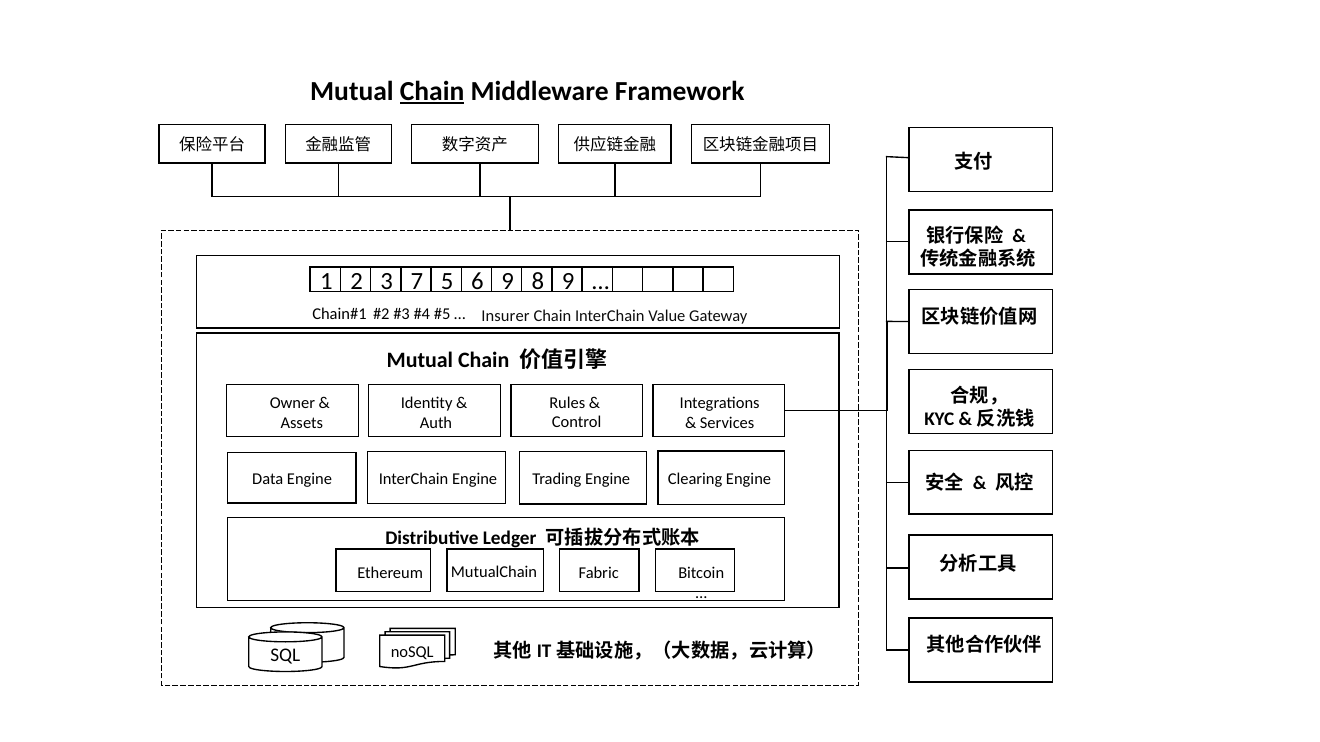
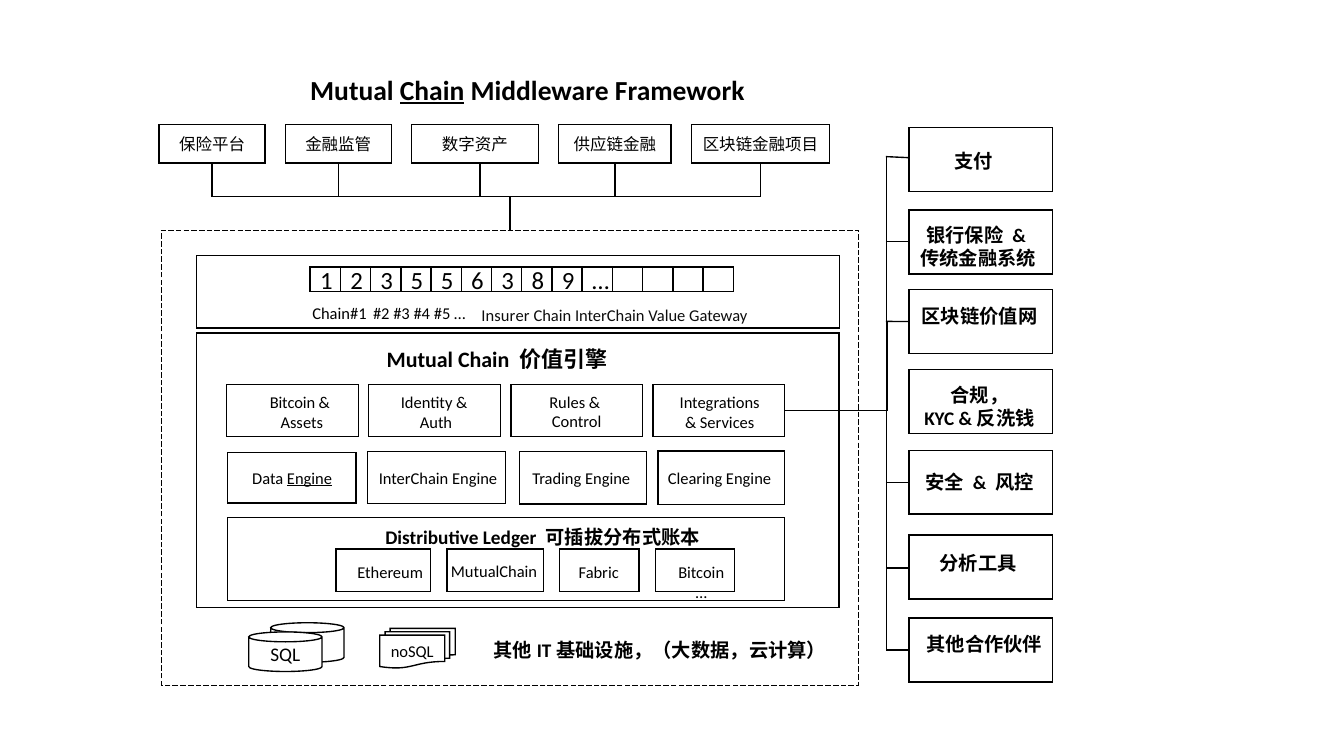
3 7: 7 -> 5 (417, 281)
6 9: 9 -> 3 (508, 281)
Owner: Owner -> Bitcoin (292, 404)
Engine underline: none -> present (310, 479)
